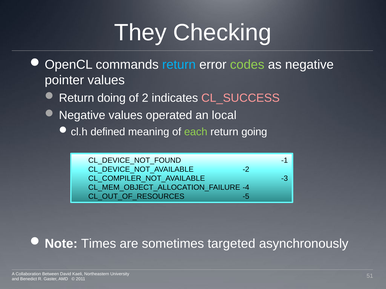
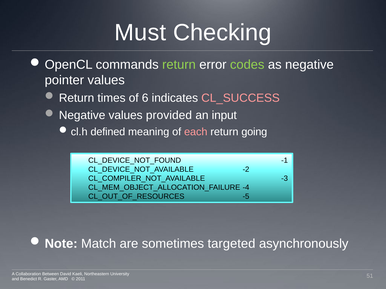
They: They -> Must (140, 33)
return colour: light blue -> light green (179, 65)
doing: doing -> times (112, 98)
2: 2 -> 6 (145, 98)
operated: operated -> provided (169, 115)
local: local -> input (224, 115)
each colour: light green -> pink (196, 132)
Times: Times -> Match (99, 244)
